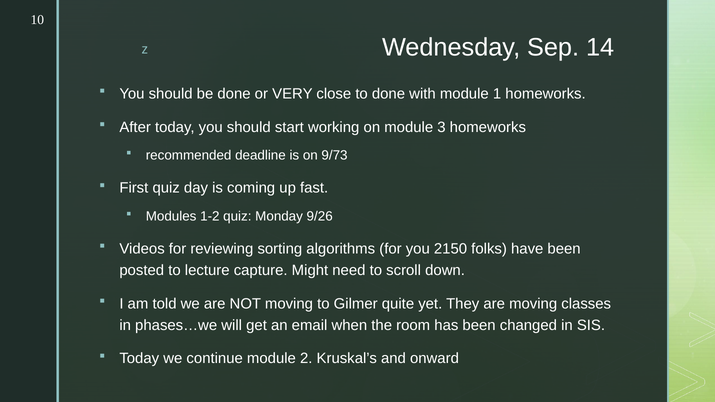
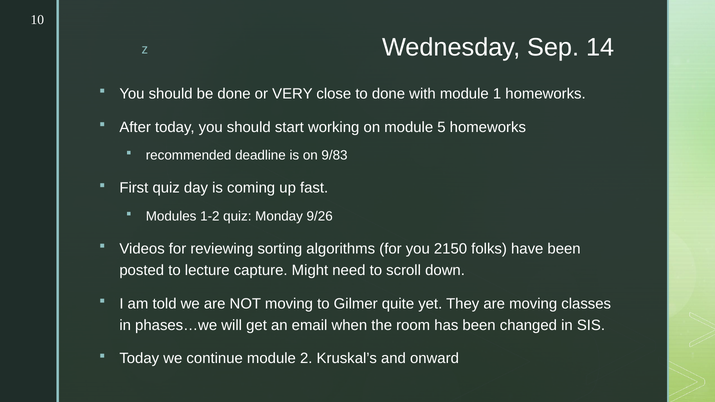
3: 3 -> 5 (441, 127)
9/73: 9/73 -> 9/83 (335, 155)
